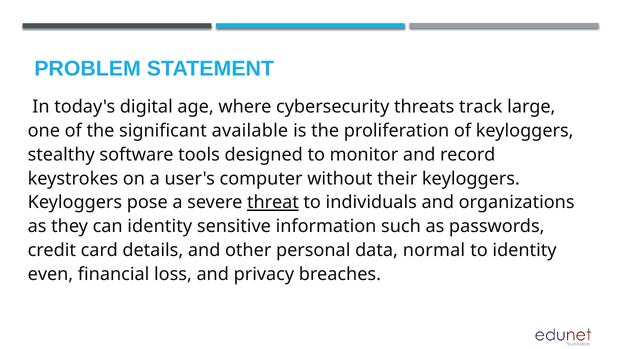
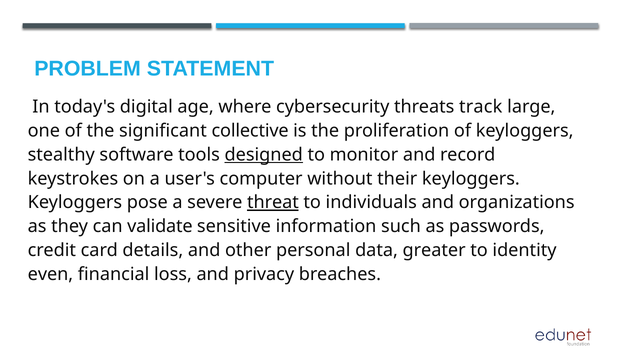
available: available -> collective (250, 131)
designed underline: none -> present (264, 155)
can identity: identity -> validate (160, 227)
normal: normal -> greater (434, 250)
